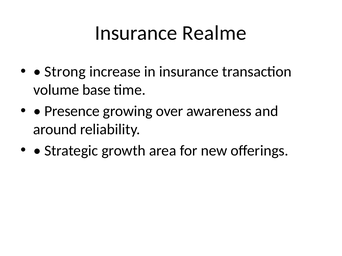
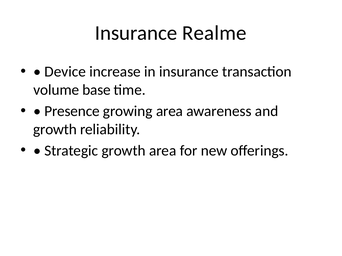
Strong: Strong -> Device (65, 72)
growing over: over -> area (170, 111)
around: around -> growth (55, 130)
